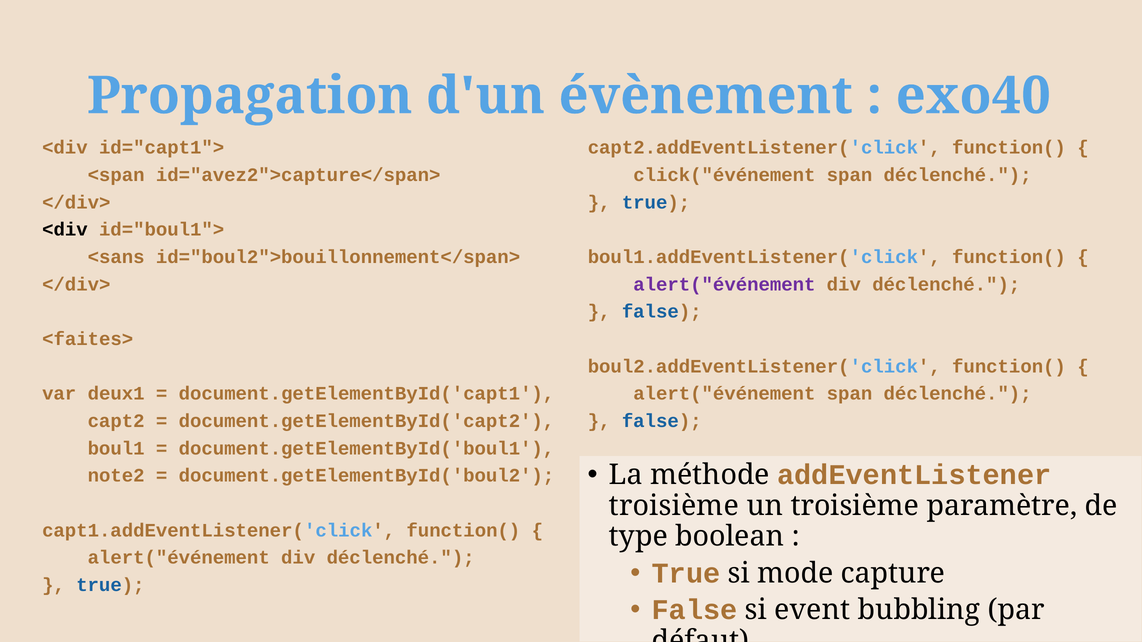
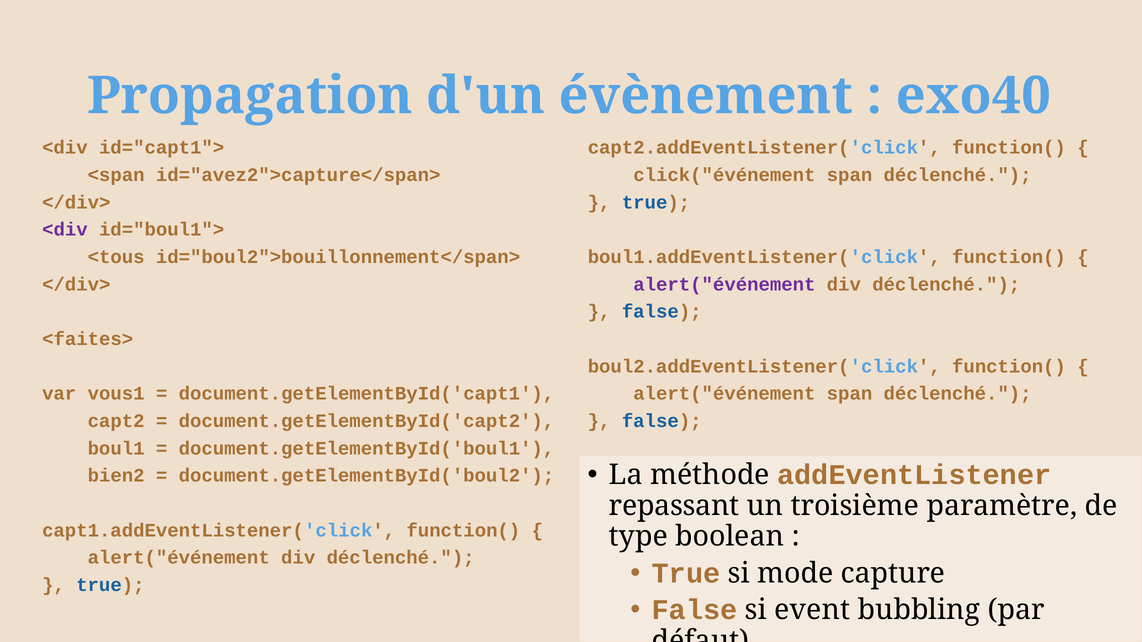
<div colour: black -> purple (65, 230)
<sans: <sans -> <tous (116, 257)
deux1: deux1 -> vous1 (116, 394)
note2: note2 -> bien2 (116, 476)
troisième: troisième -> repassant (674, 506)
